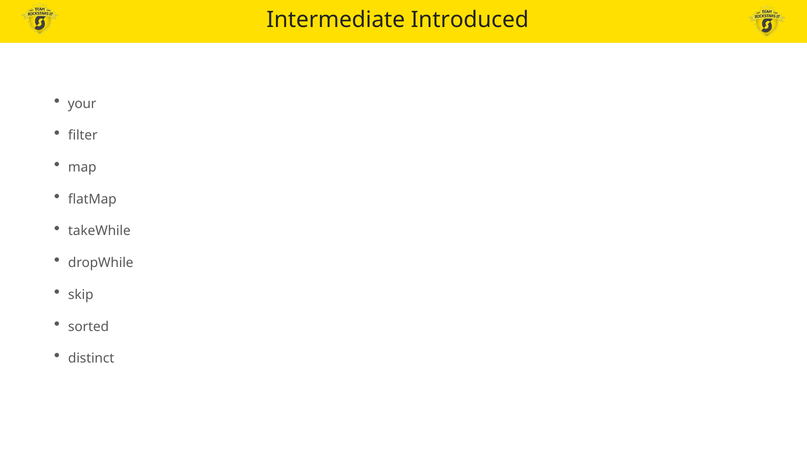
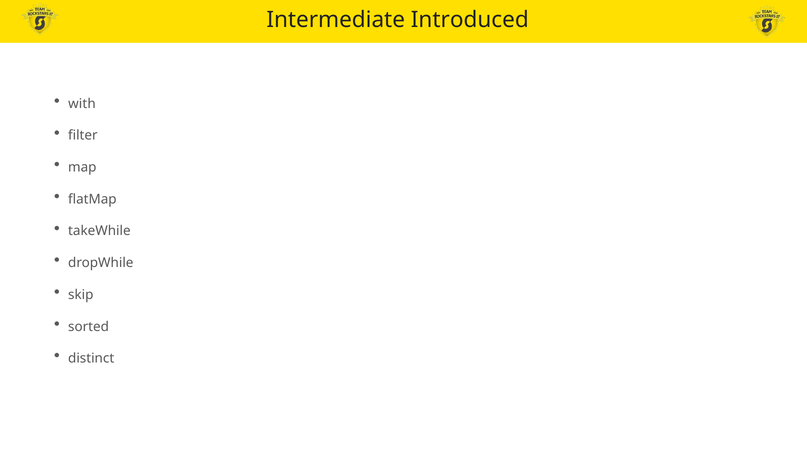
your: your -> with (82, 104)
